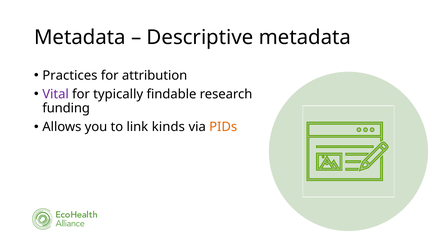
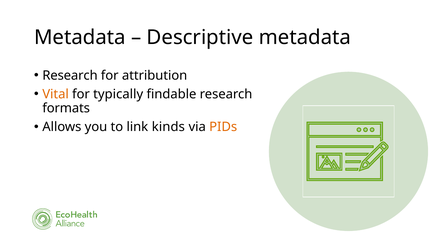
Practices: Practices -> Research (70, 75)
Vital colour: purple -> orange (56, 94)
funding: funding -> formats (66, 108)
